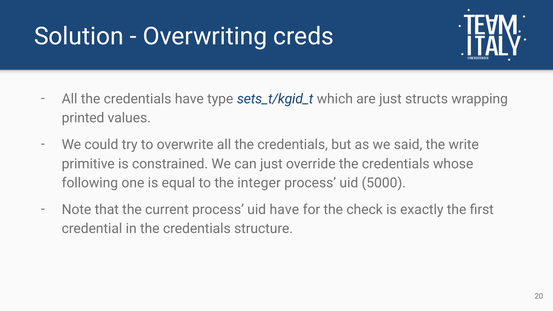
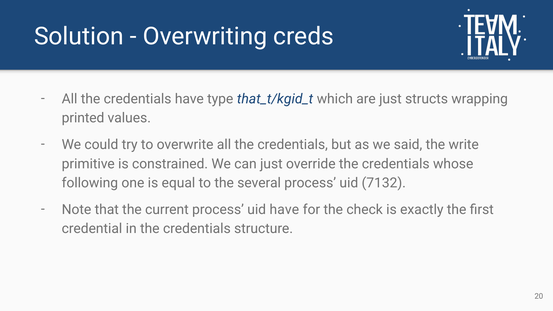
sets_t/kgid_t: sets_t/kgid_t -> that_t/kgid_t (275, 99)
integer: integer -> several (259, 183)
5000: 5000 -> 7132 (384, 183)
